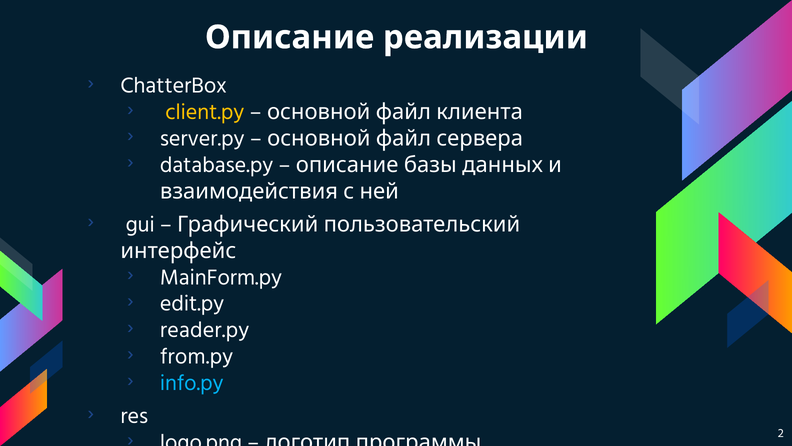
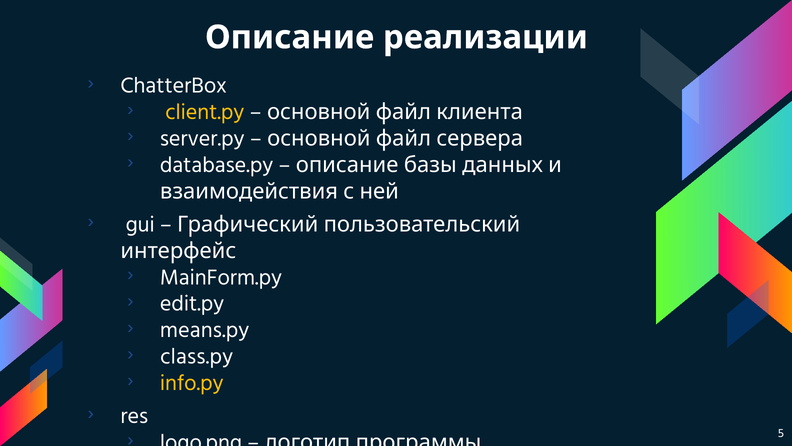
reader.py: reader.py -> means.py (205, 330)
from.py: from.py -> class.py (197, 356)
info.py colour: light blue -> yellow (192, 383)
2: 2 -> 5 (781, 433)
